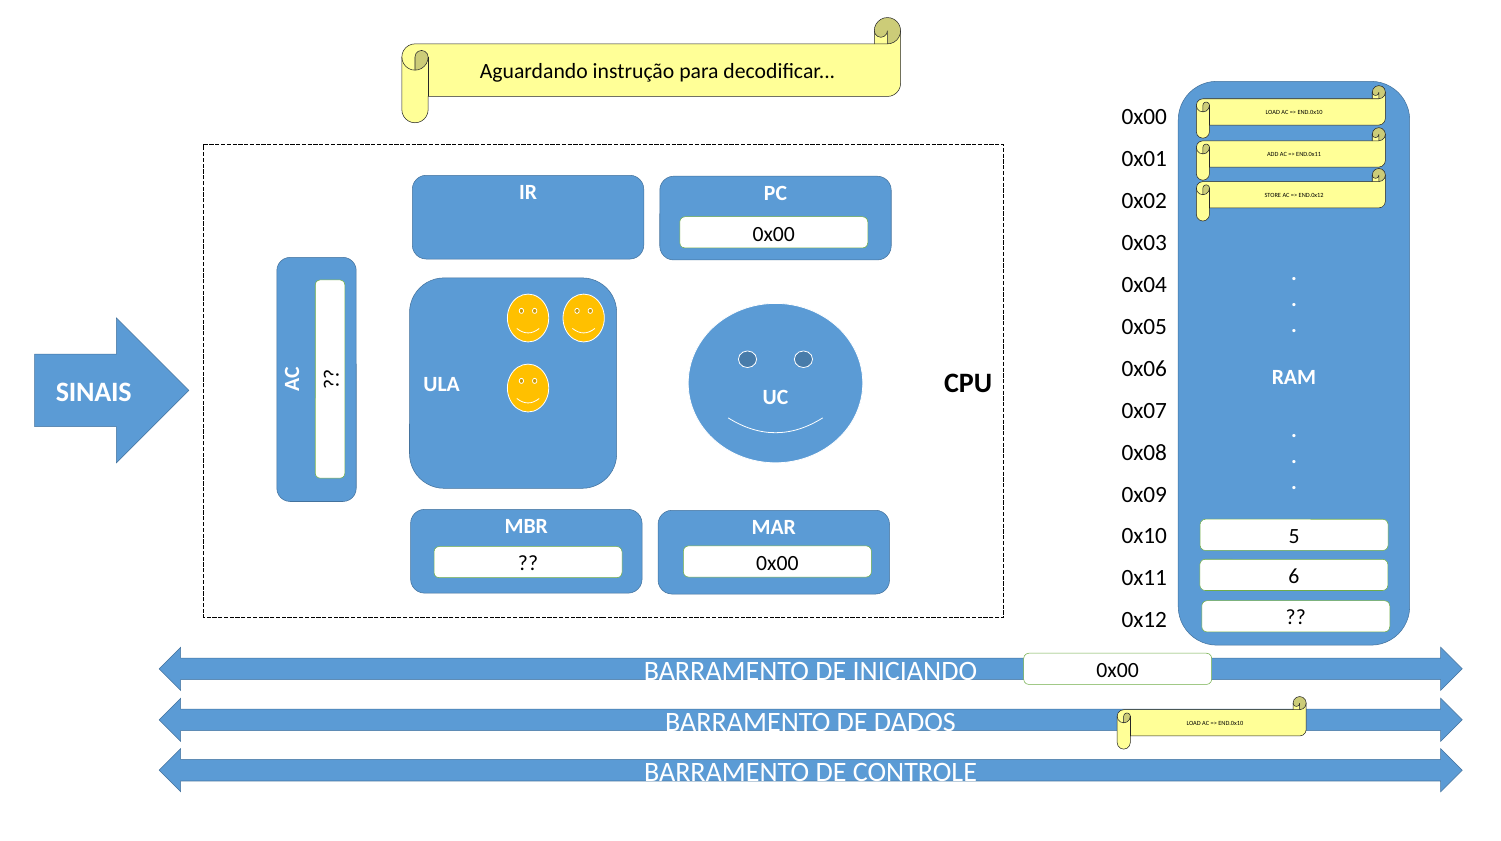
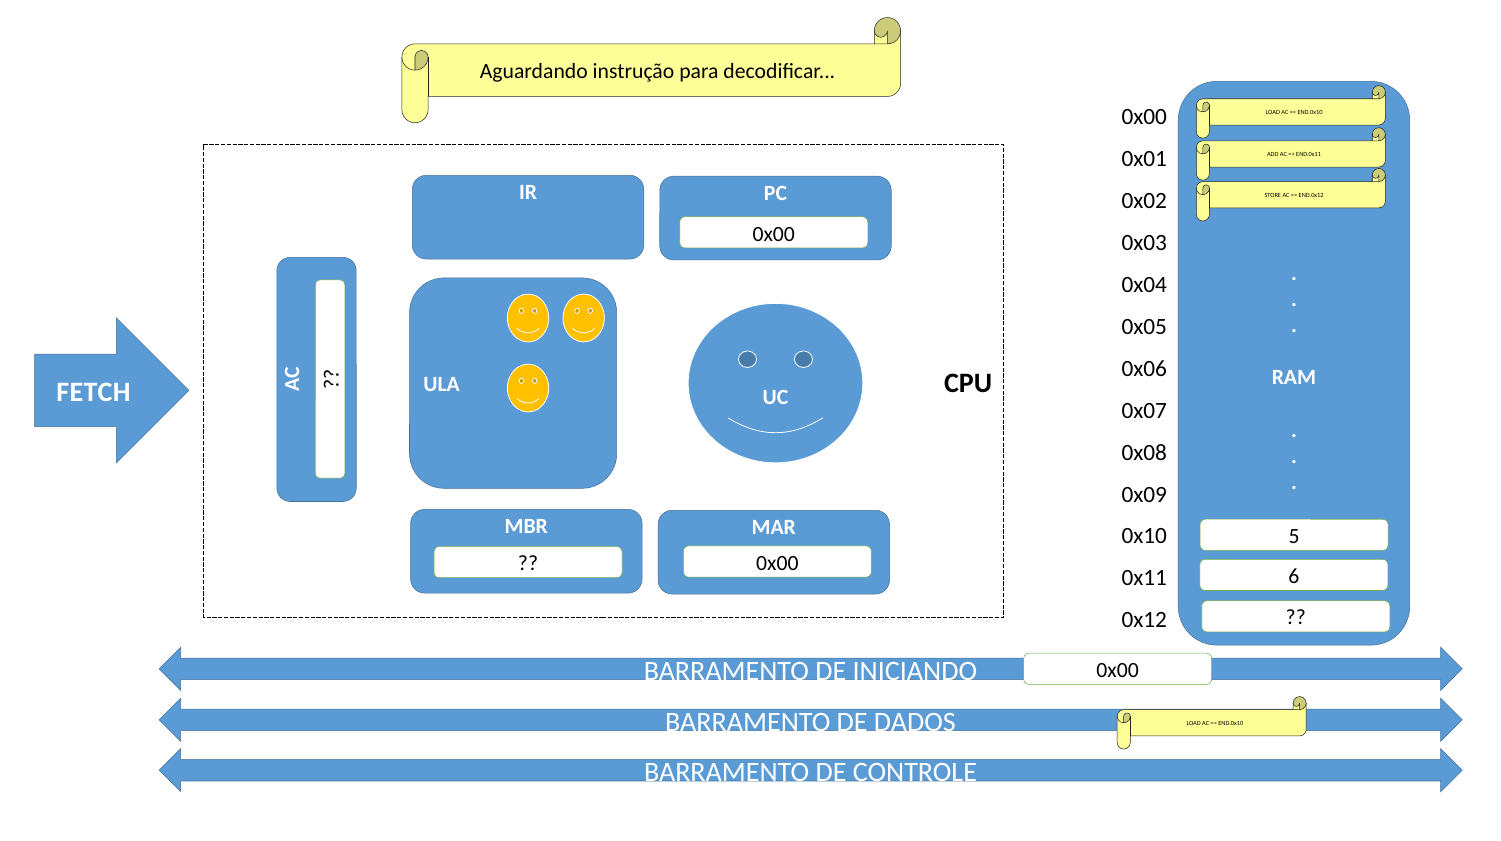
SINAIS: SINAIS -> FETCH (93, 392)
